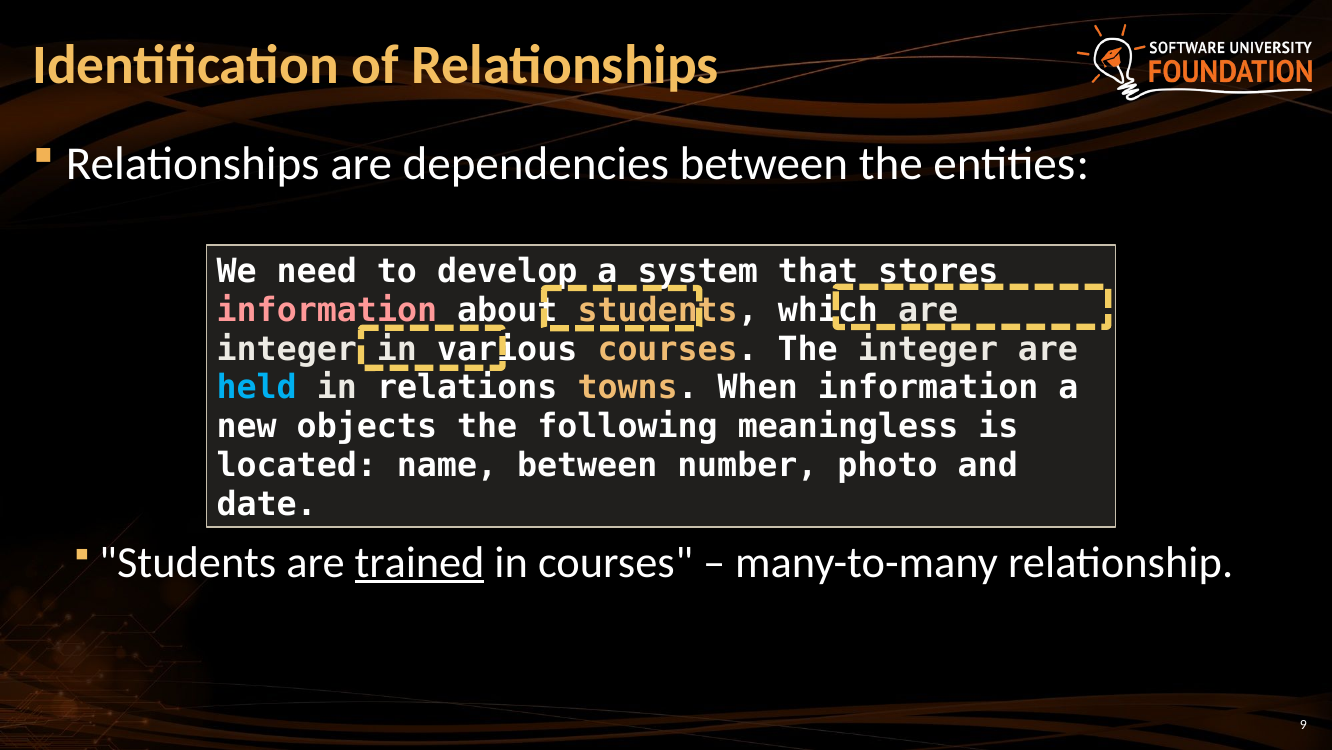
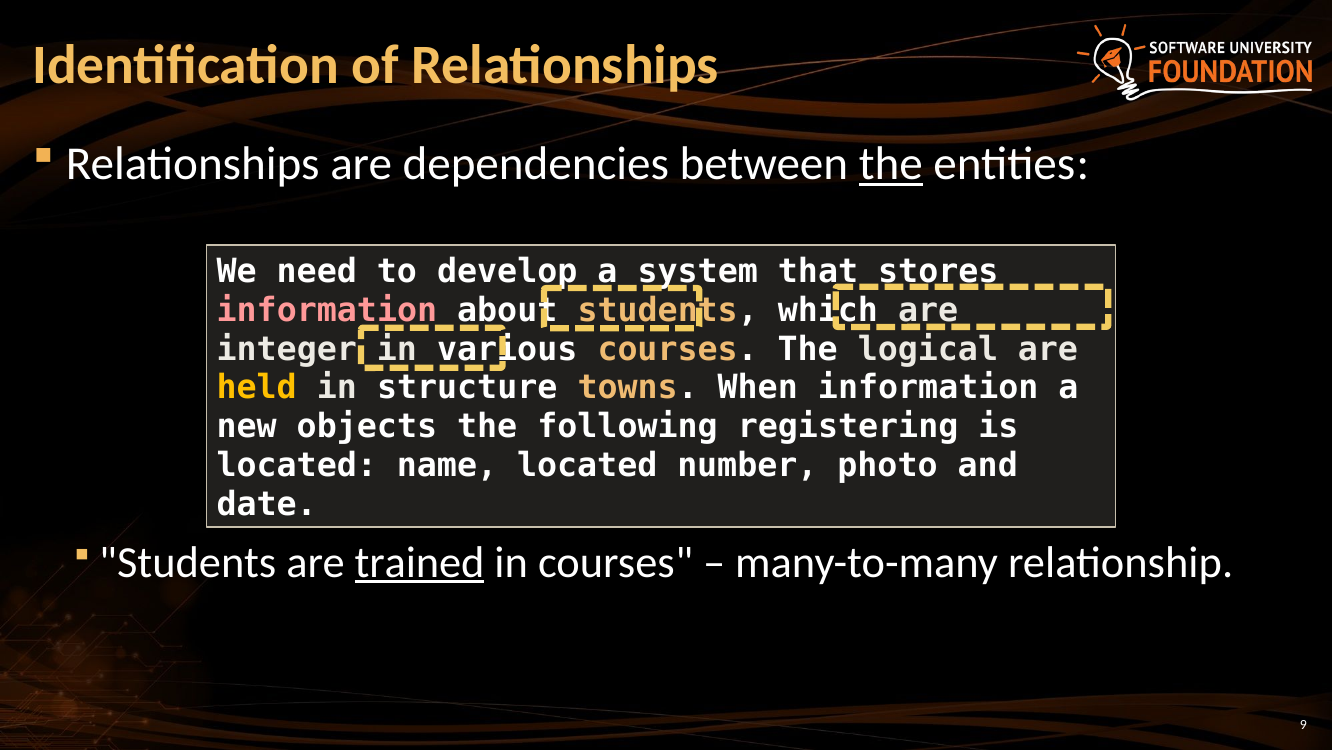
the underline: none -> present (891, 164)
The integer: integer -> logical (928, 349)
held colour: light blue -> yellow (257, 388)
relations: relations -> structure (467, 388)
meaningless: meaningless -> registering (848, 426)
name between: between -> located (587, 465)
